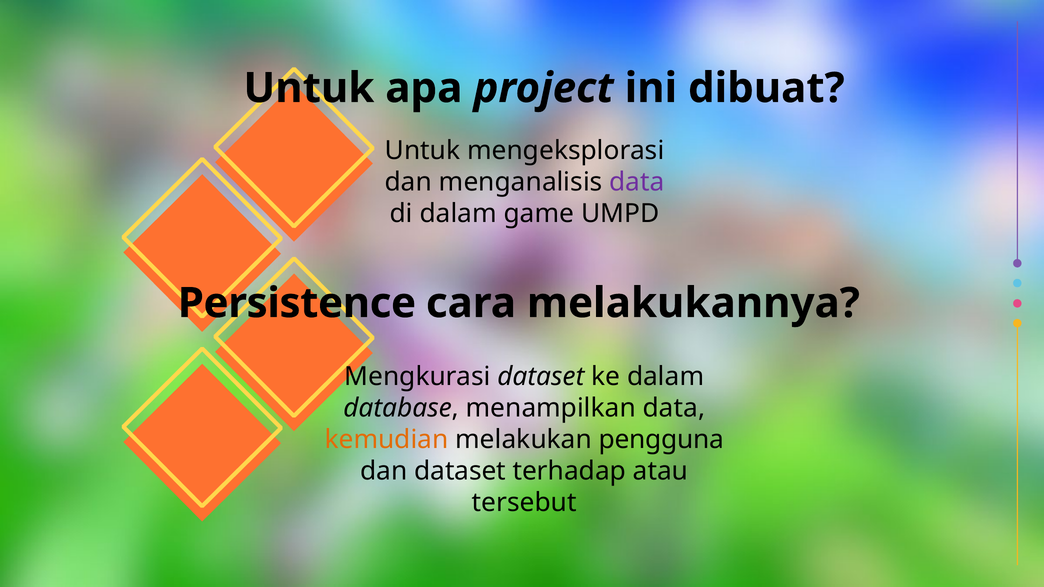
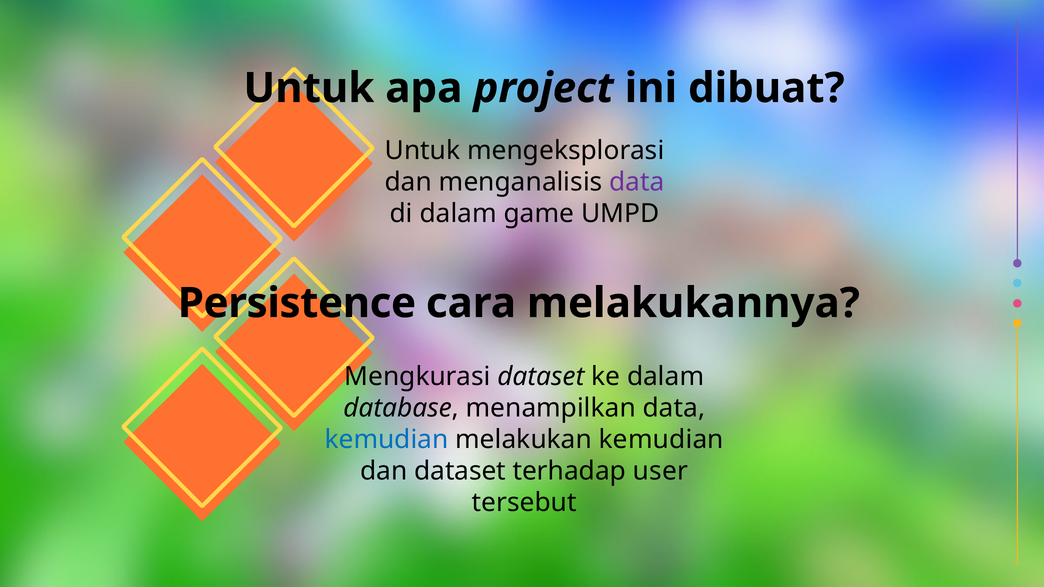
kemudian colour: orange -> blue (387, 440)
melakukan pengguna: pengguna -> kemudian (661, 440)
atau: atau -> user (660, 471)
